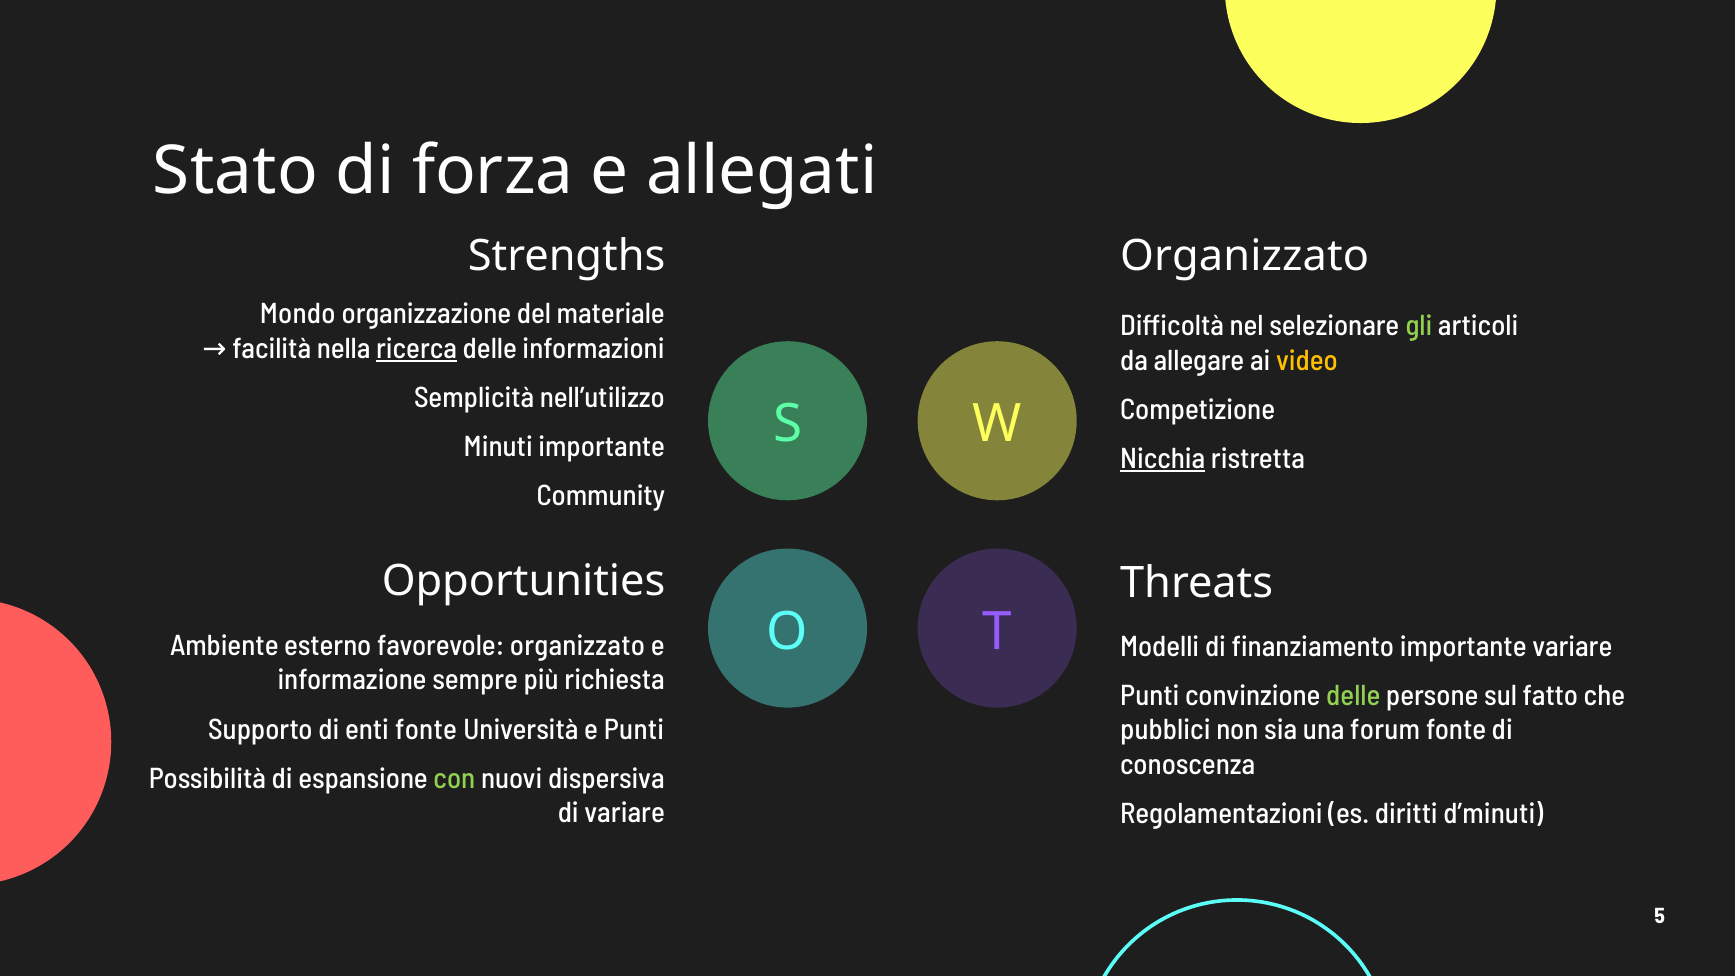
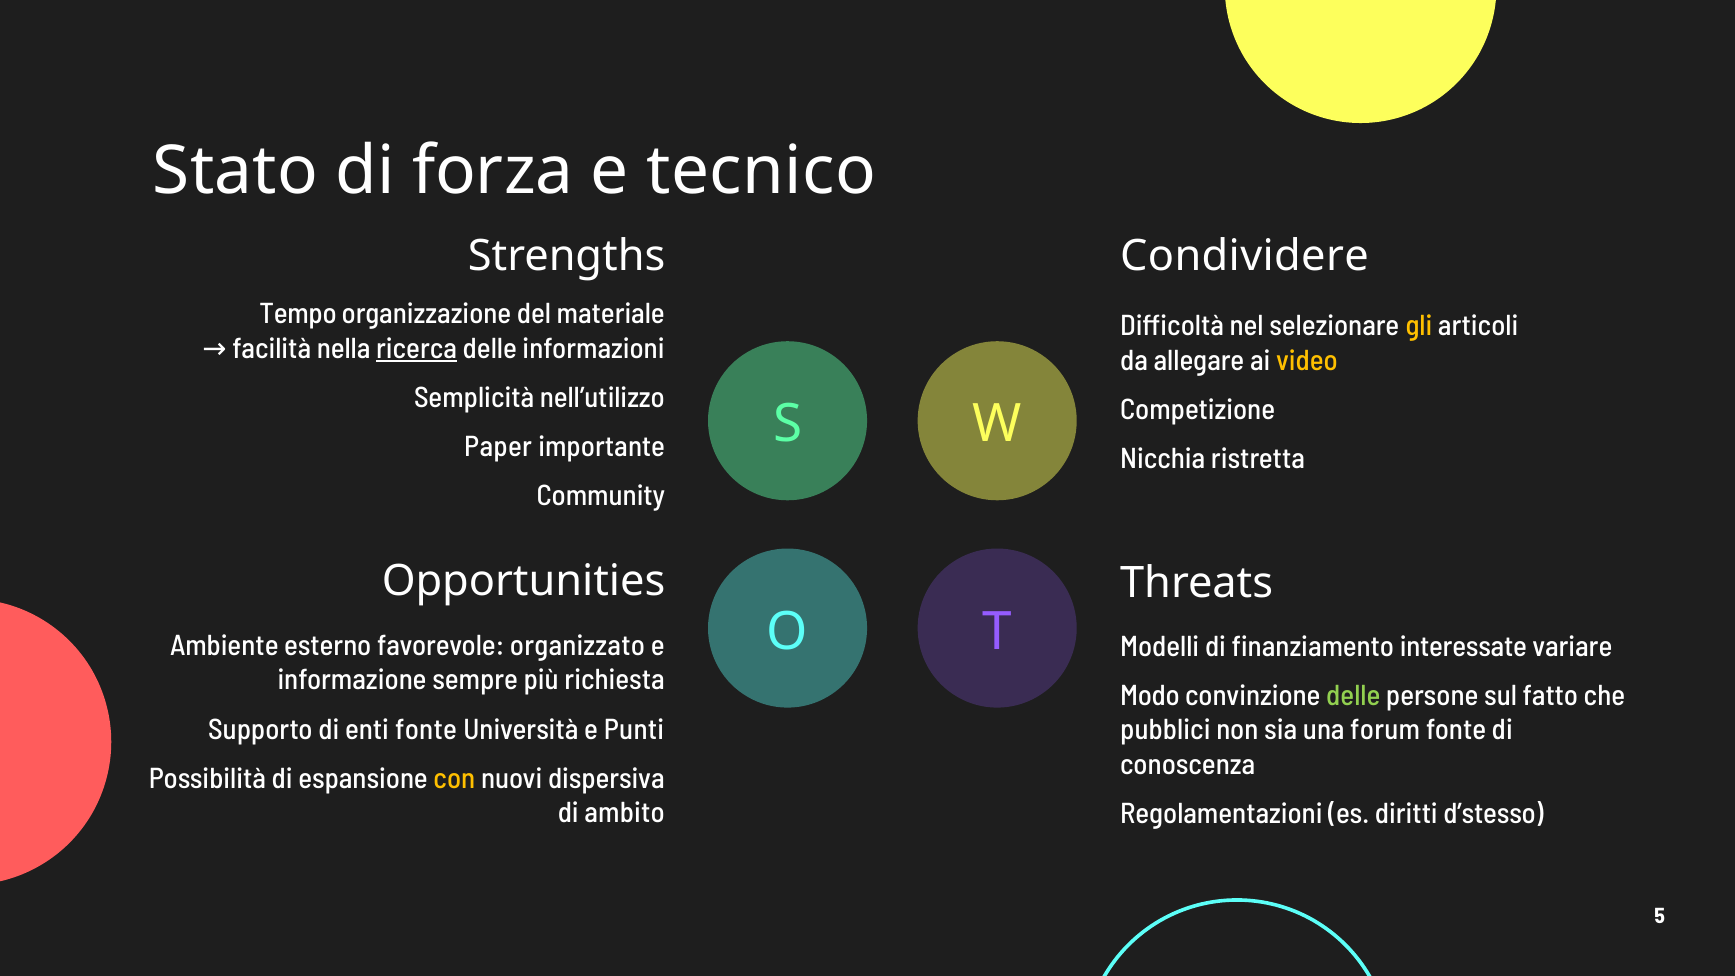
allegati: allegati -> tecnico (761, 172)
Organizzato: Organizzato -> Condividere (1244, 256)
Mondo: Mondo -> Tempo (298, 314)
gli colour: light green -> yellow (1419, 326)
Minuti: Minuti -> Paper (498, 447)
Nicchia underline: present -> none (1163, 459)
finanziamento importante: importante -> interessate (1463, 647)
Punti: Punti -> Modo (1150, 696)
con colour: light green -> yellow (454, 779)
di variare: variare -> ambito (625, 813)
d’minuti: d’minuti -> d’stesso (1493, 814)
